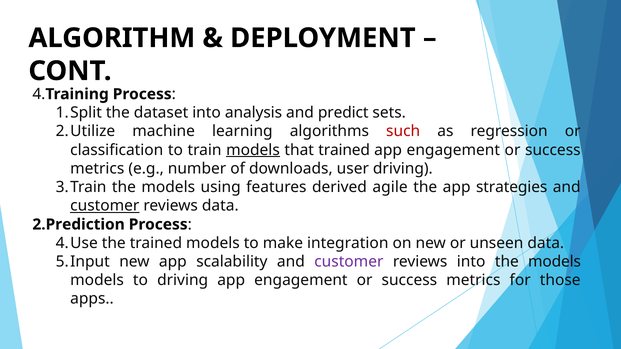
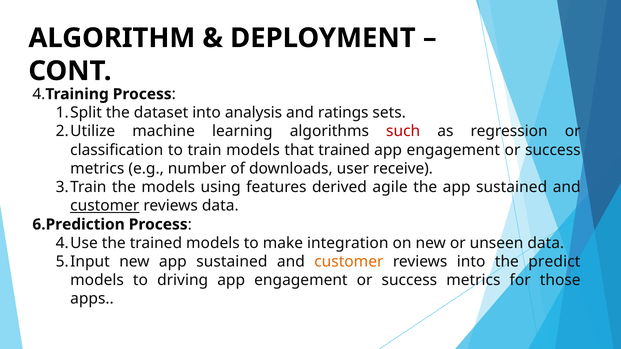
predict: predict -> ratings (343, 113)
models underline: present -> none (253, 150)
user driving: driving -> receive (403, 169)
the app strategies: strategies -> sustained (512, 187)
2.Prediction: 2.Prediction -> 6.Prediction (79, 225)
new app scalability: scalability -> sustained (232, 262)
customer colour: purple -> orange (349, 262)
into the models: models -> predict (554, 262)
